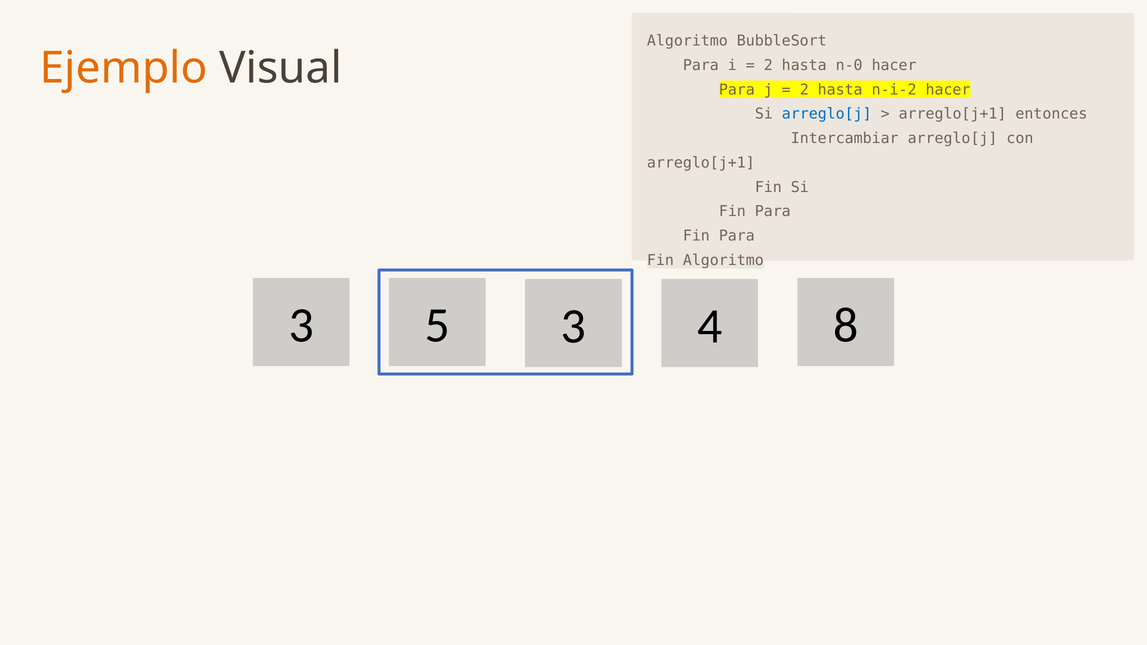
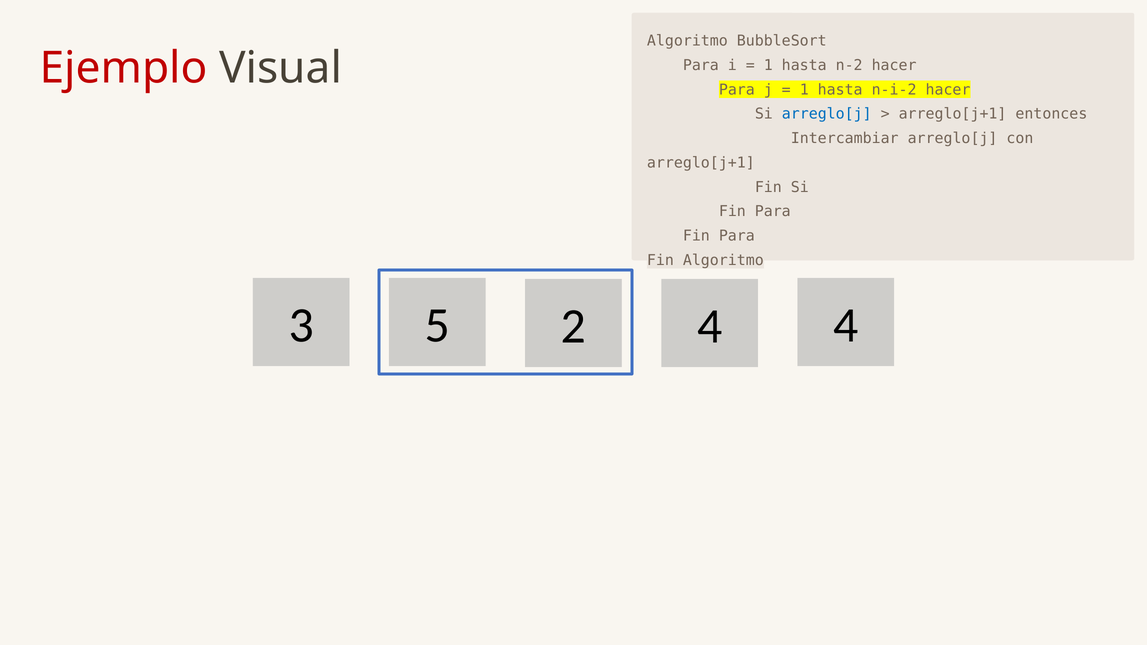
Ejemplo colour: orange -> red (124, 68)
2: 2 -> 1 (768, 65)
n-0: n-0 -> n-2 (849, 65)
2: 2 -> 1 (804, 90)
3 3: 3 -> 2 (573, 327)
4 8: 8 -> 4 (846, 326)
